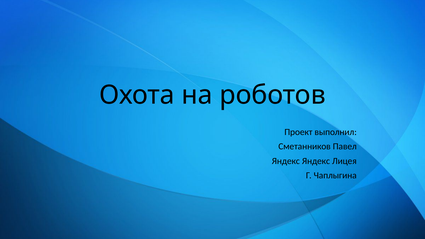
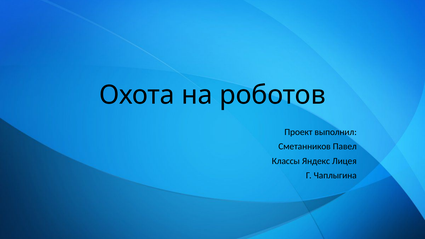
Яндекс: Яндекс -> Классы (286, 161)
